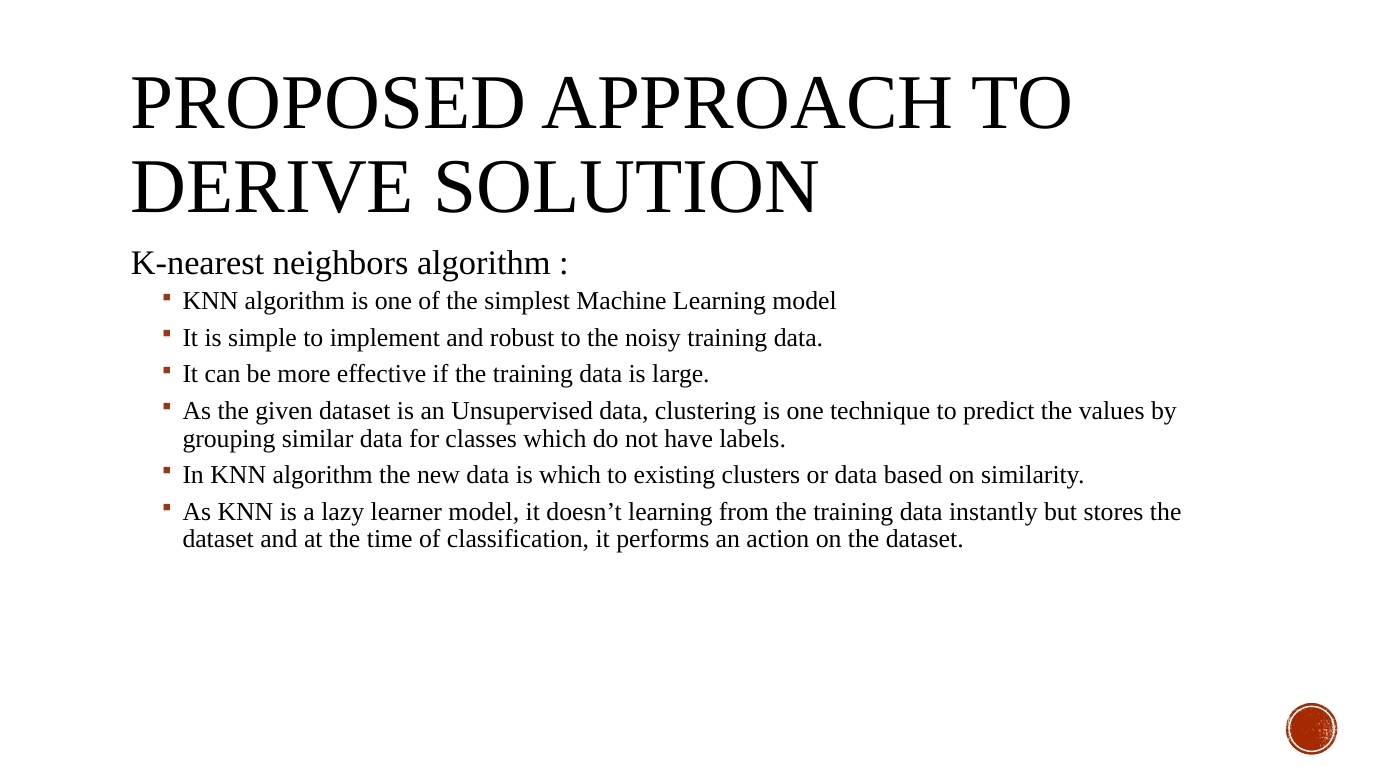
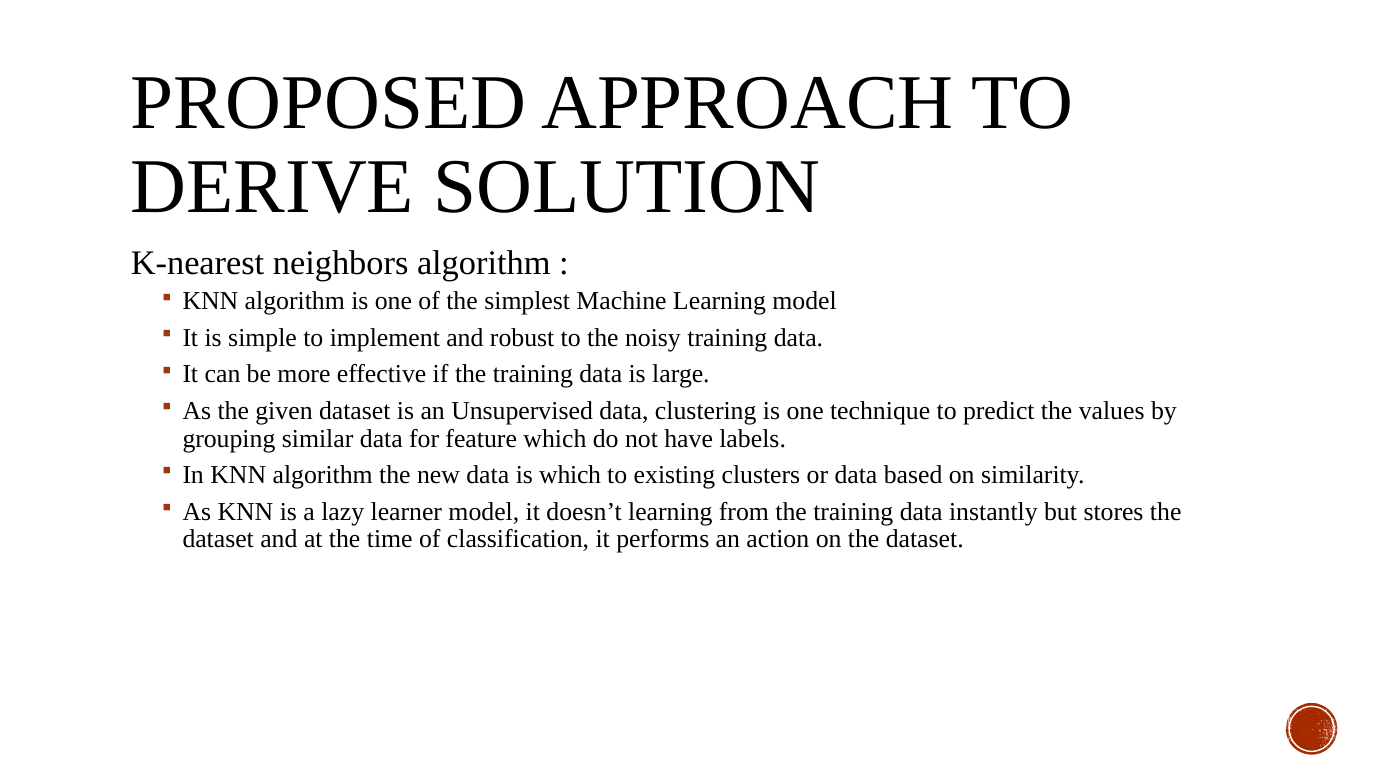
classes: classes -> feature (481, 438)
